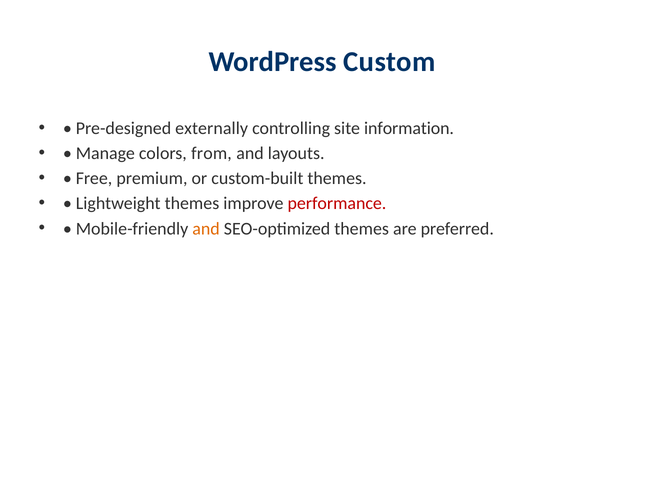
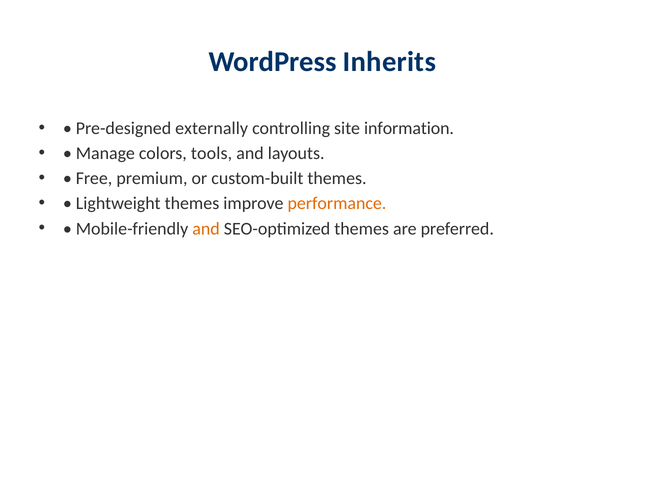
Custom: Custom -> Inherits (389, 62)
from: from -> tools (212, 153)
performance colour: red -> orange (337, 203)
